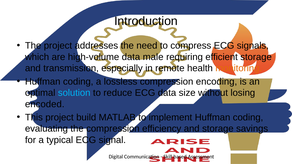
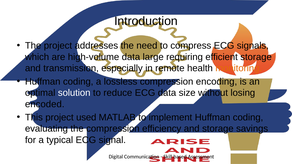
male: male -> large (153, 57)
solution colour: light blue -> white (74, 93)
build: build -> used (86, 118)
